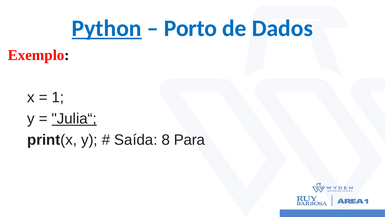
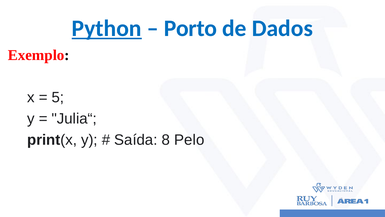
1: 1 -> 5 (58, 97)
Julia“ underline: present -> none (74, 119)
Para: Para -> Pelo (189, 140)
